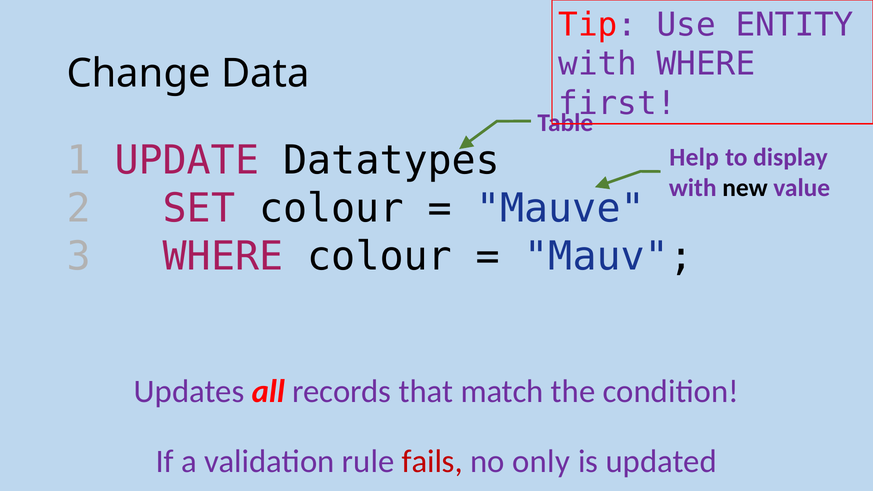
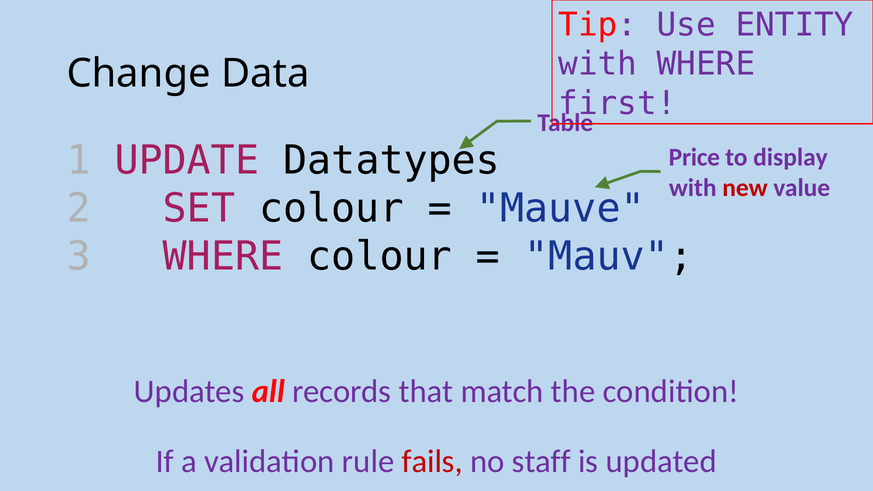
Help: Help -> Price (694, 157)
new colour: black -> red (745, 188)
only: only -> staff (541, 461)
